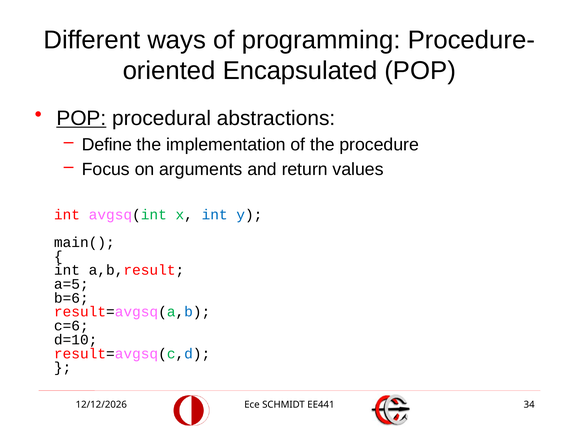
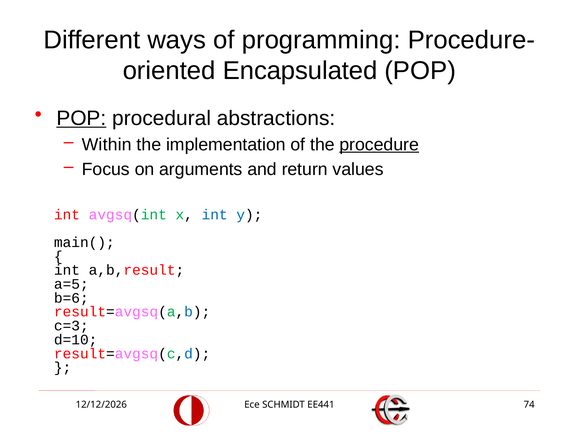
Define: Define -> Within (107, 145)
procedure underline: none -> present (379, 145)
c=6: c=6 -> c=3 (71, 326)
34: 34 -> 74 (529, 405)
